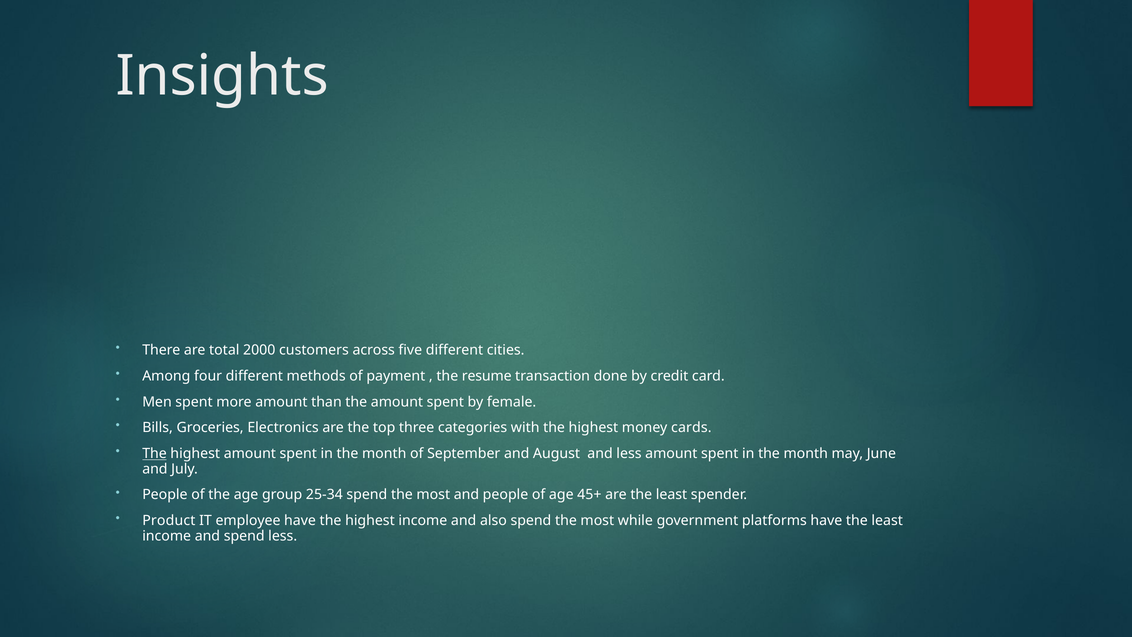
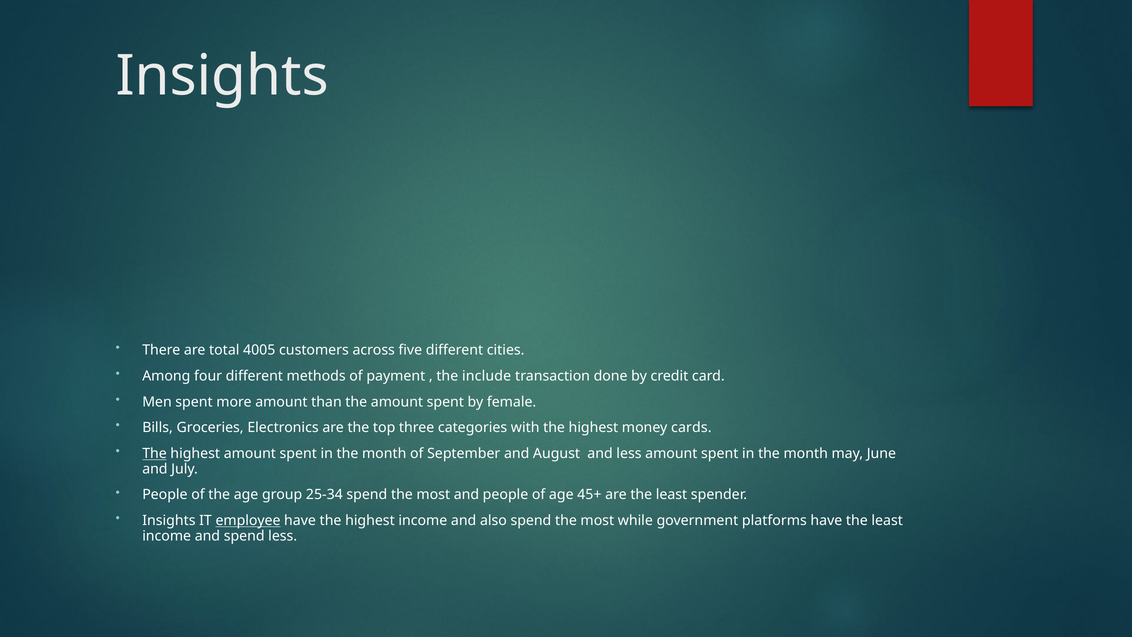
2000: 2000 -> 4005 (259, 350)
resume: resume -> include (487, 376)
Product: Product -> Insights (169, 520)
employee underline: none -> present (248, 520)
